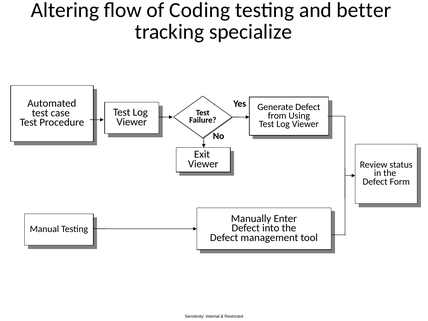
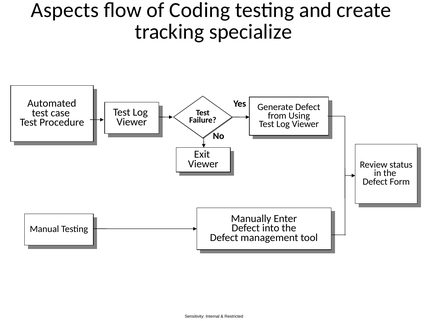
Altering: Altering -> Aspects (65, 10)
better: better -> create (364, 10)
